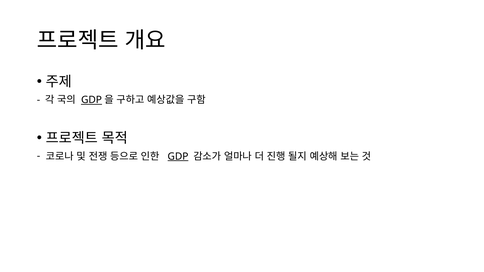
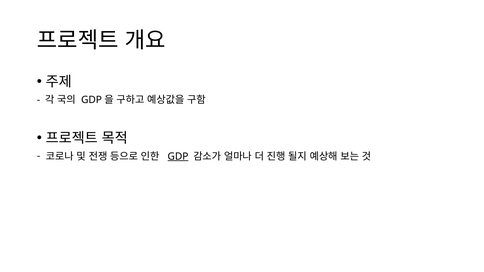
GDP underline: present -> none (92, 100)
